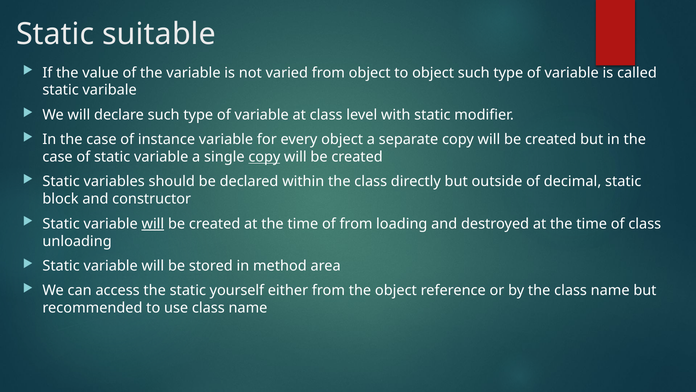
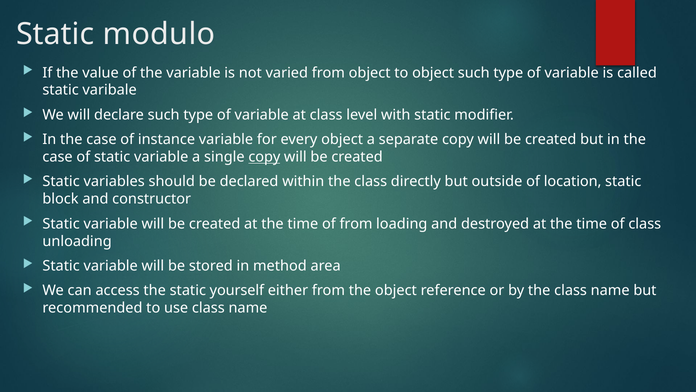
suitable: suitable -> modulo (159, 34)
decimal: decimal -> location (573, 181)
will underline: present -> none (153, 223)
